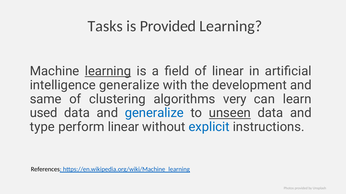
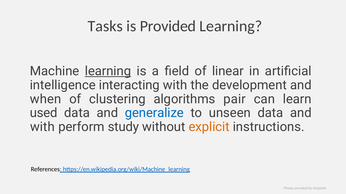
intelligence generalize: generalize -> interacting (129, 85)
same: same -> when (46, 99)
very: very -> pair (235, 99)
unseen underline: present -> none (230, 113)
type: type -> with (42, 127)
perform linear: linear -> study (123, 127)
explicit colour: blue -> orange (209, 127)
